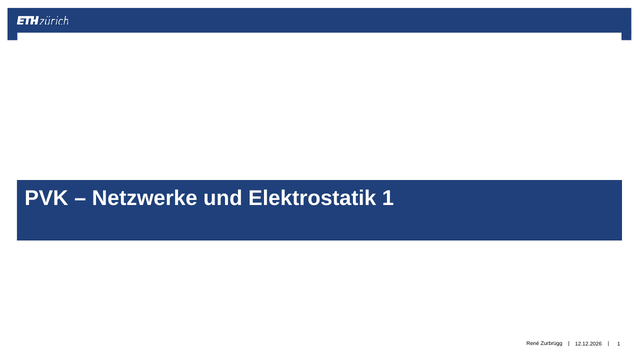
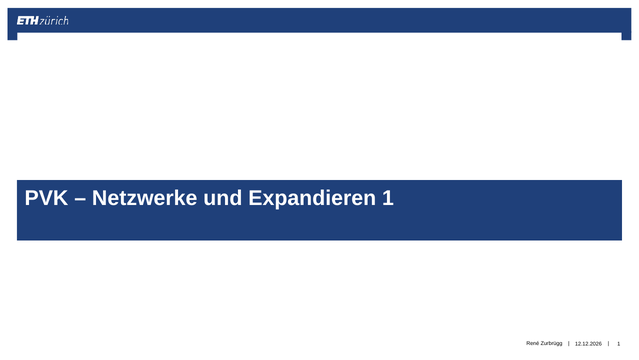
Elektrostatik: Elektrostatik -> Expandieren (312, 198)
